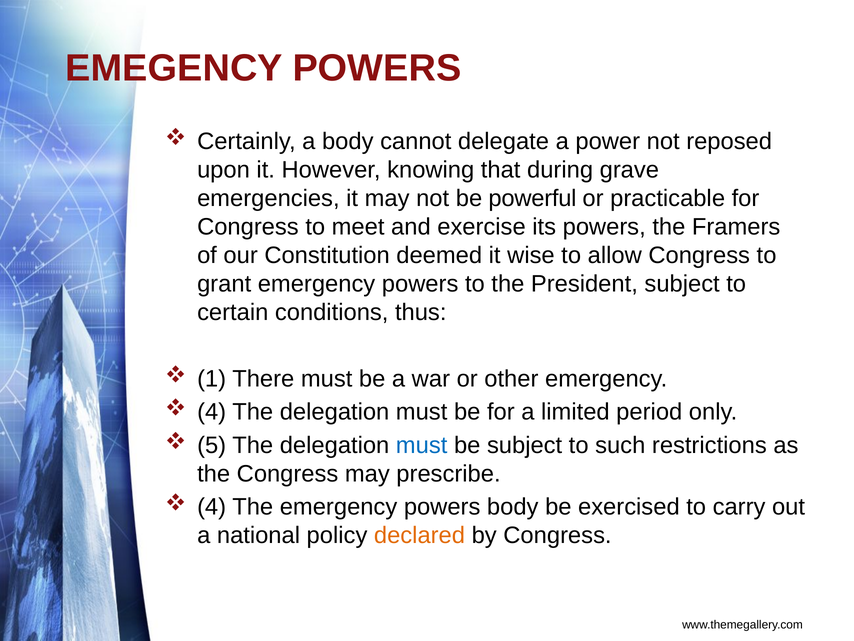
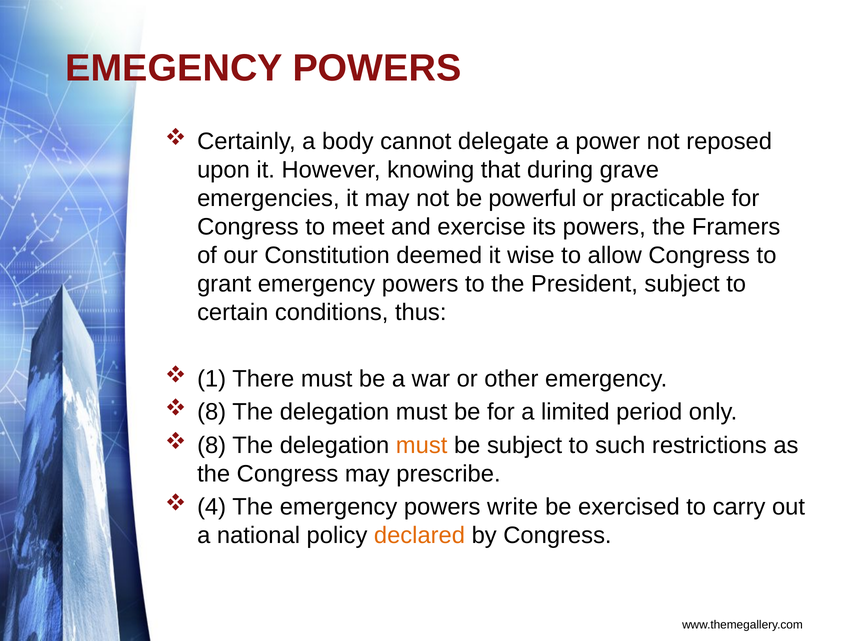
4: 4 -> 8 (212, 412)
5: 5 -> 8 (212, 445)
must colour: blue -> orange (422, 445)
powers body: body -> write (513, 507)
